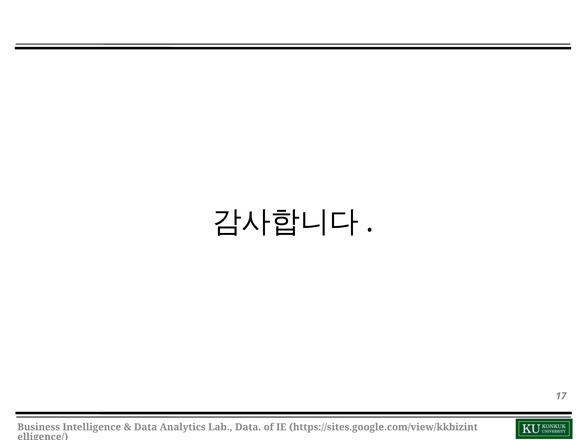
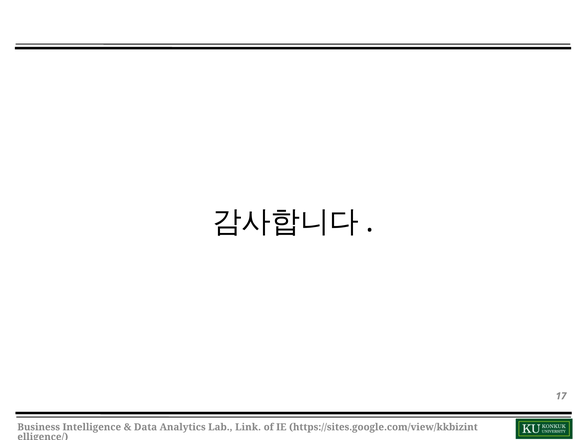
Lab Data: Data -> Link (248, 427)
